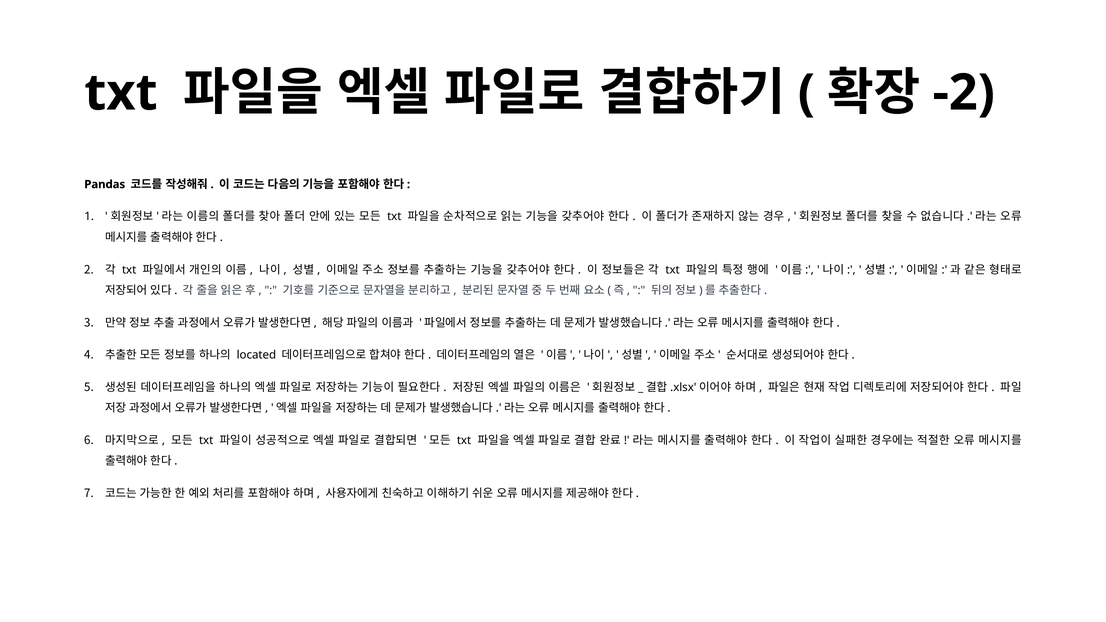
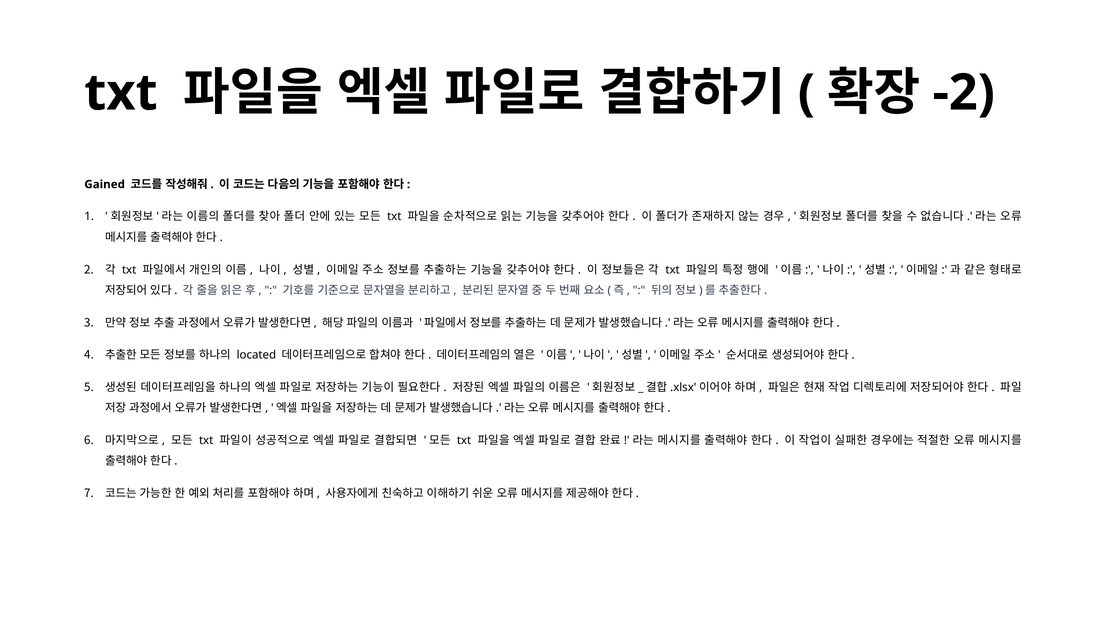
Pandas: Pandas -> Gained (105, 184)
